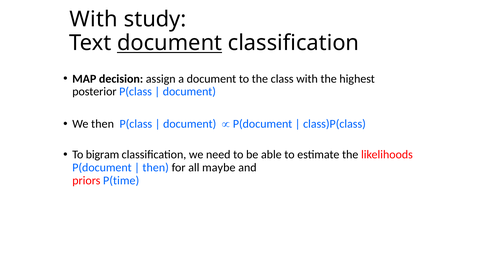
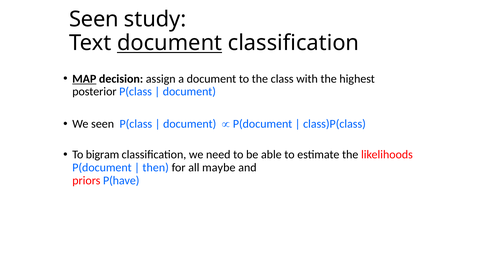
With: With -> Seen (94, 19)
MAP underline: none -> present (84, 79)
We then: then -> seen (103, 124)
P(time: P(time -> P(have (121, 180)
